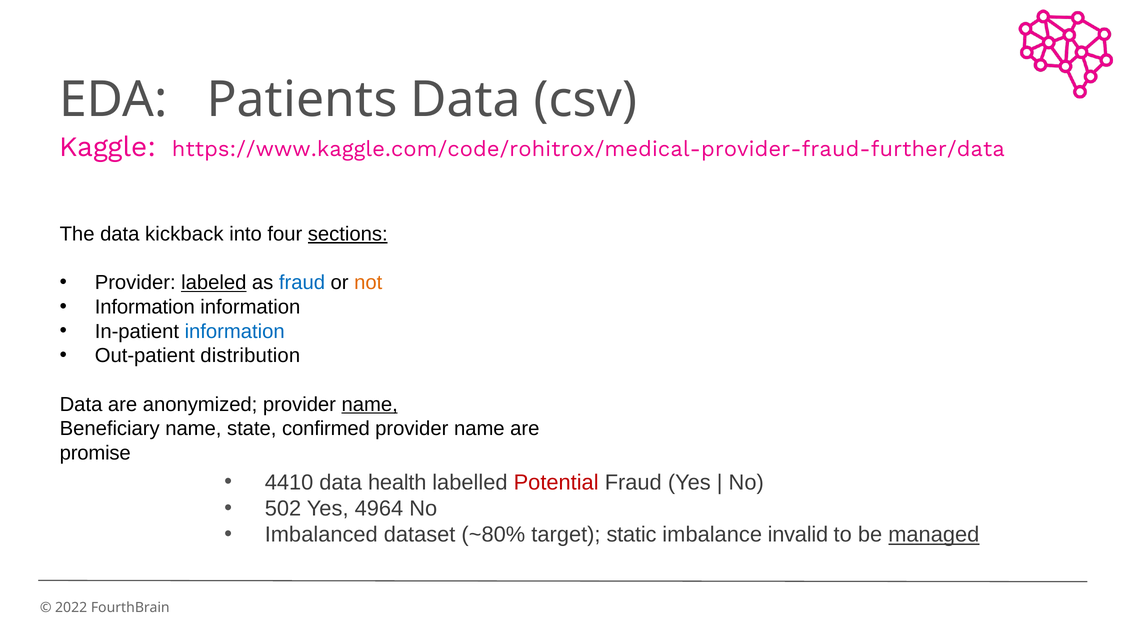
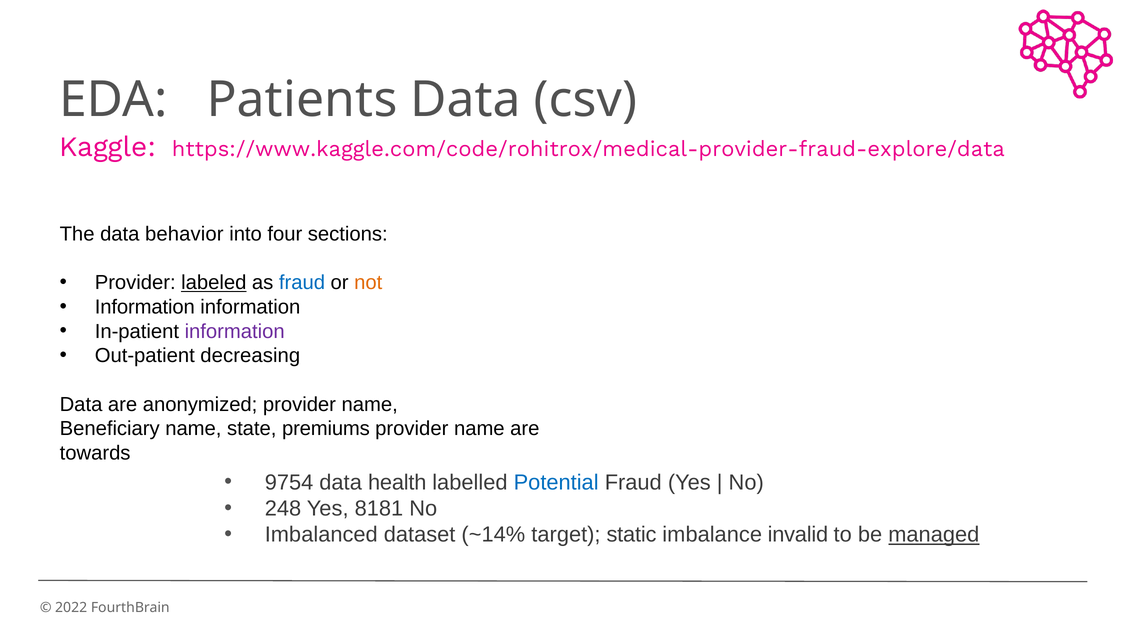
https://www.kaggle.com/code/rohitrox/medical-provider-fraud-further/data: https://www.kaggle.com/code/rohitrox/medical-provider-fraud-further/data -> https://www.kaggle.com/code/rohitrox/medical-provider-fraud-explore/data (588, 149)
kickback: kickback -> behavior (184, 234)
sections underline: present -> none (348, 234)
information colour: blue -> purple (235, 331)
distribution: distribution -> decreasing (250, 356)
name underline: present -> none (370, 404)
confirmed: confirmed -> premiums (326, 429)
promise: promise -> towards (95, 453)
4410: 4410 -> 9754 (289, 483)
Potential colour: red -> blue (556, 483)
502: 502 -> 248 (283, 509)
4964: 4964 -> 8181 (379, 509)
~80%: ~80% -> ~14% (493, 535)
